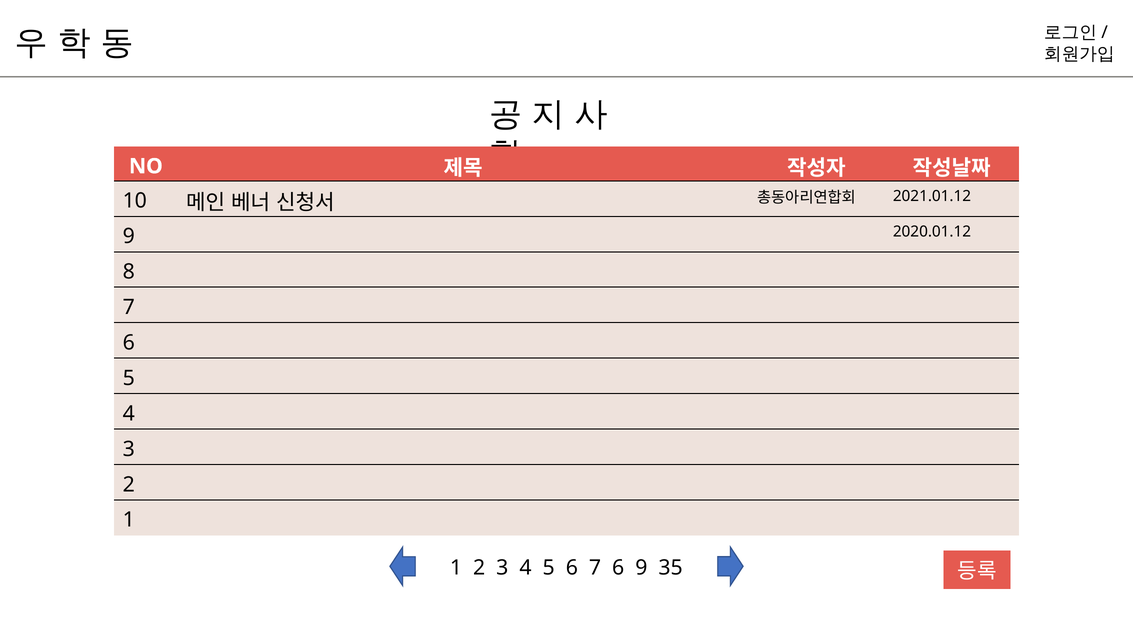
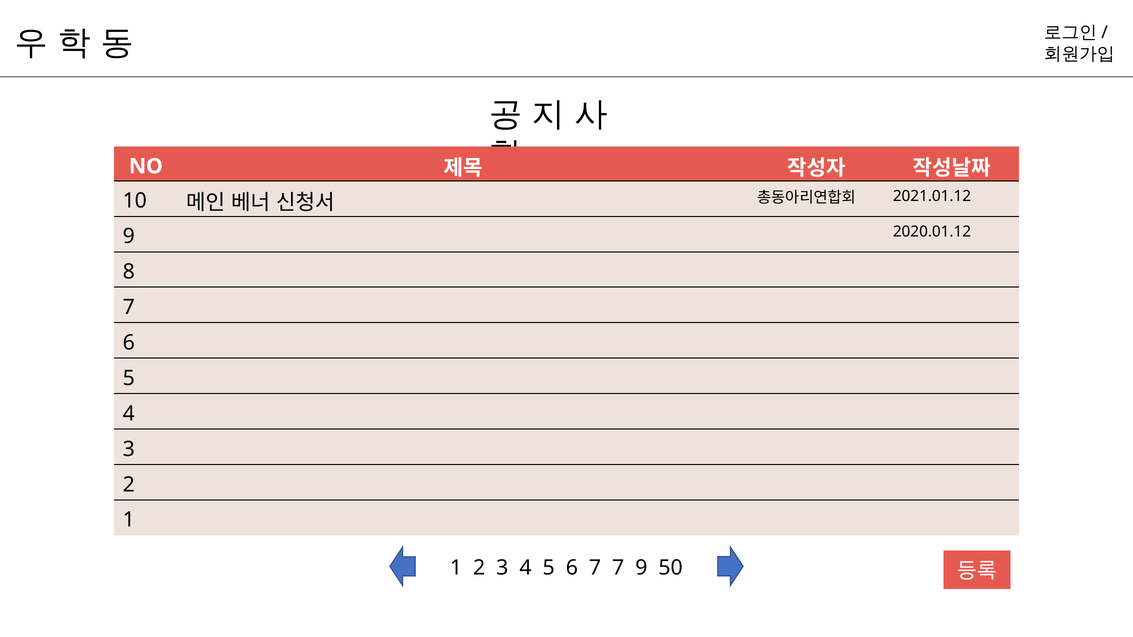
6 7 6: 6 -> 7 (618, 568)
35: 35 -> 50 (671, 568)
